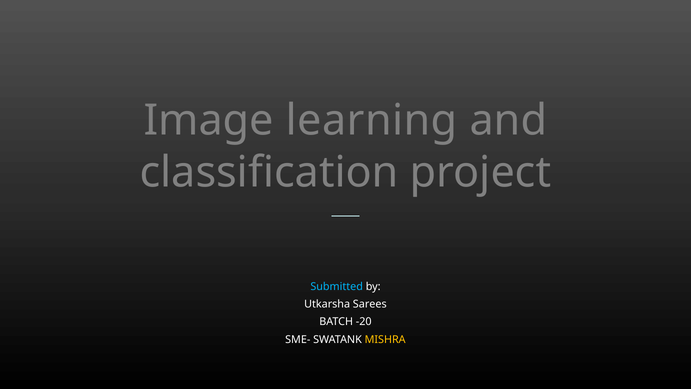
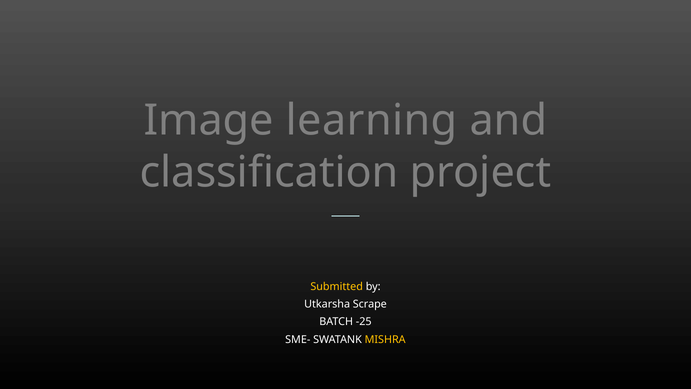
Submitted colour: light blue -> yellow (337, 286)
Sarees: Sarees -> Scrape (370, 304)
-20: -20 -> -25 (364, 322)
